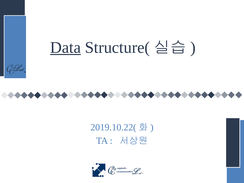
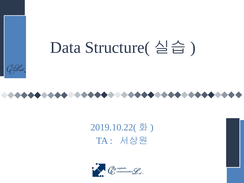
Data underline: present -> none (65, 47)
